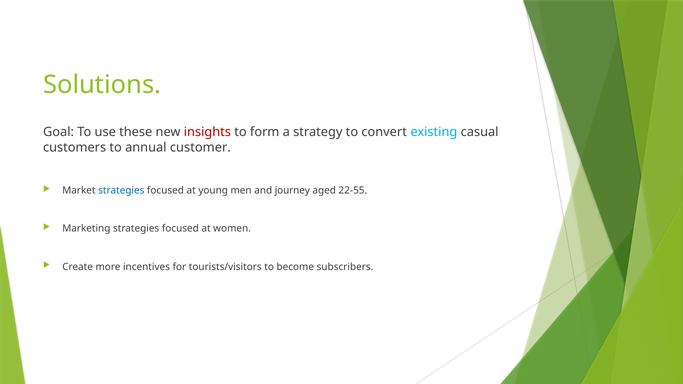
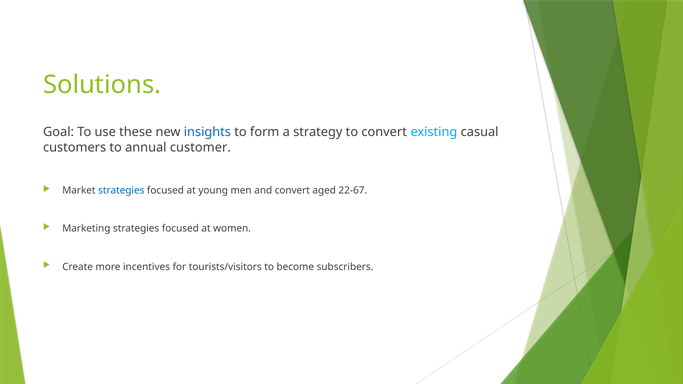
insights colour: red -> blue (207, 132)
and journey: journey -> convert (292, 191)
22-55: 22-55 -> 22-67 (353, 191)
